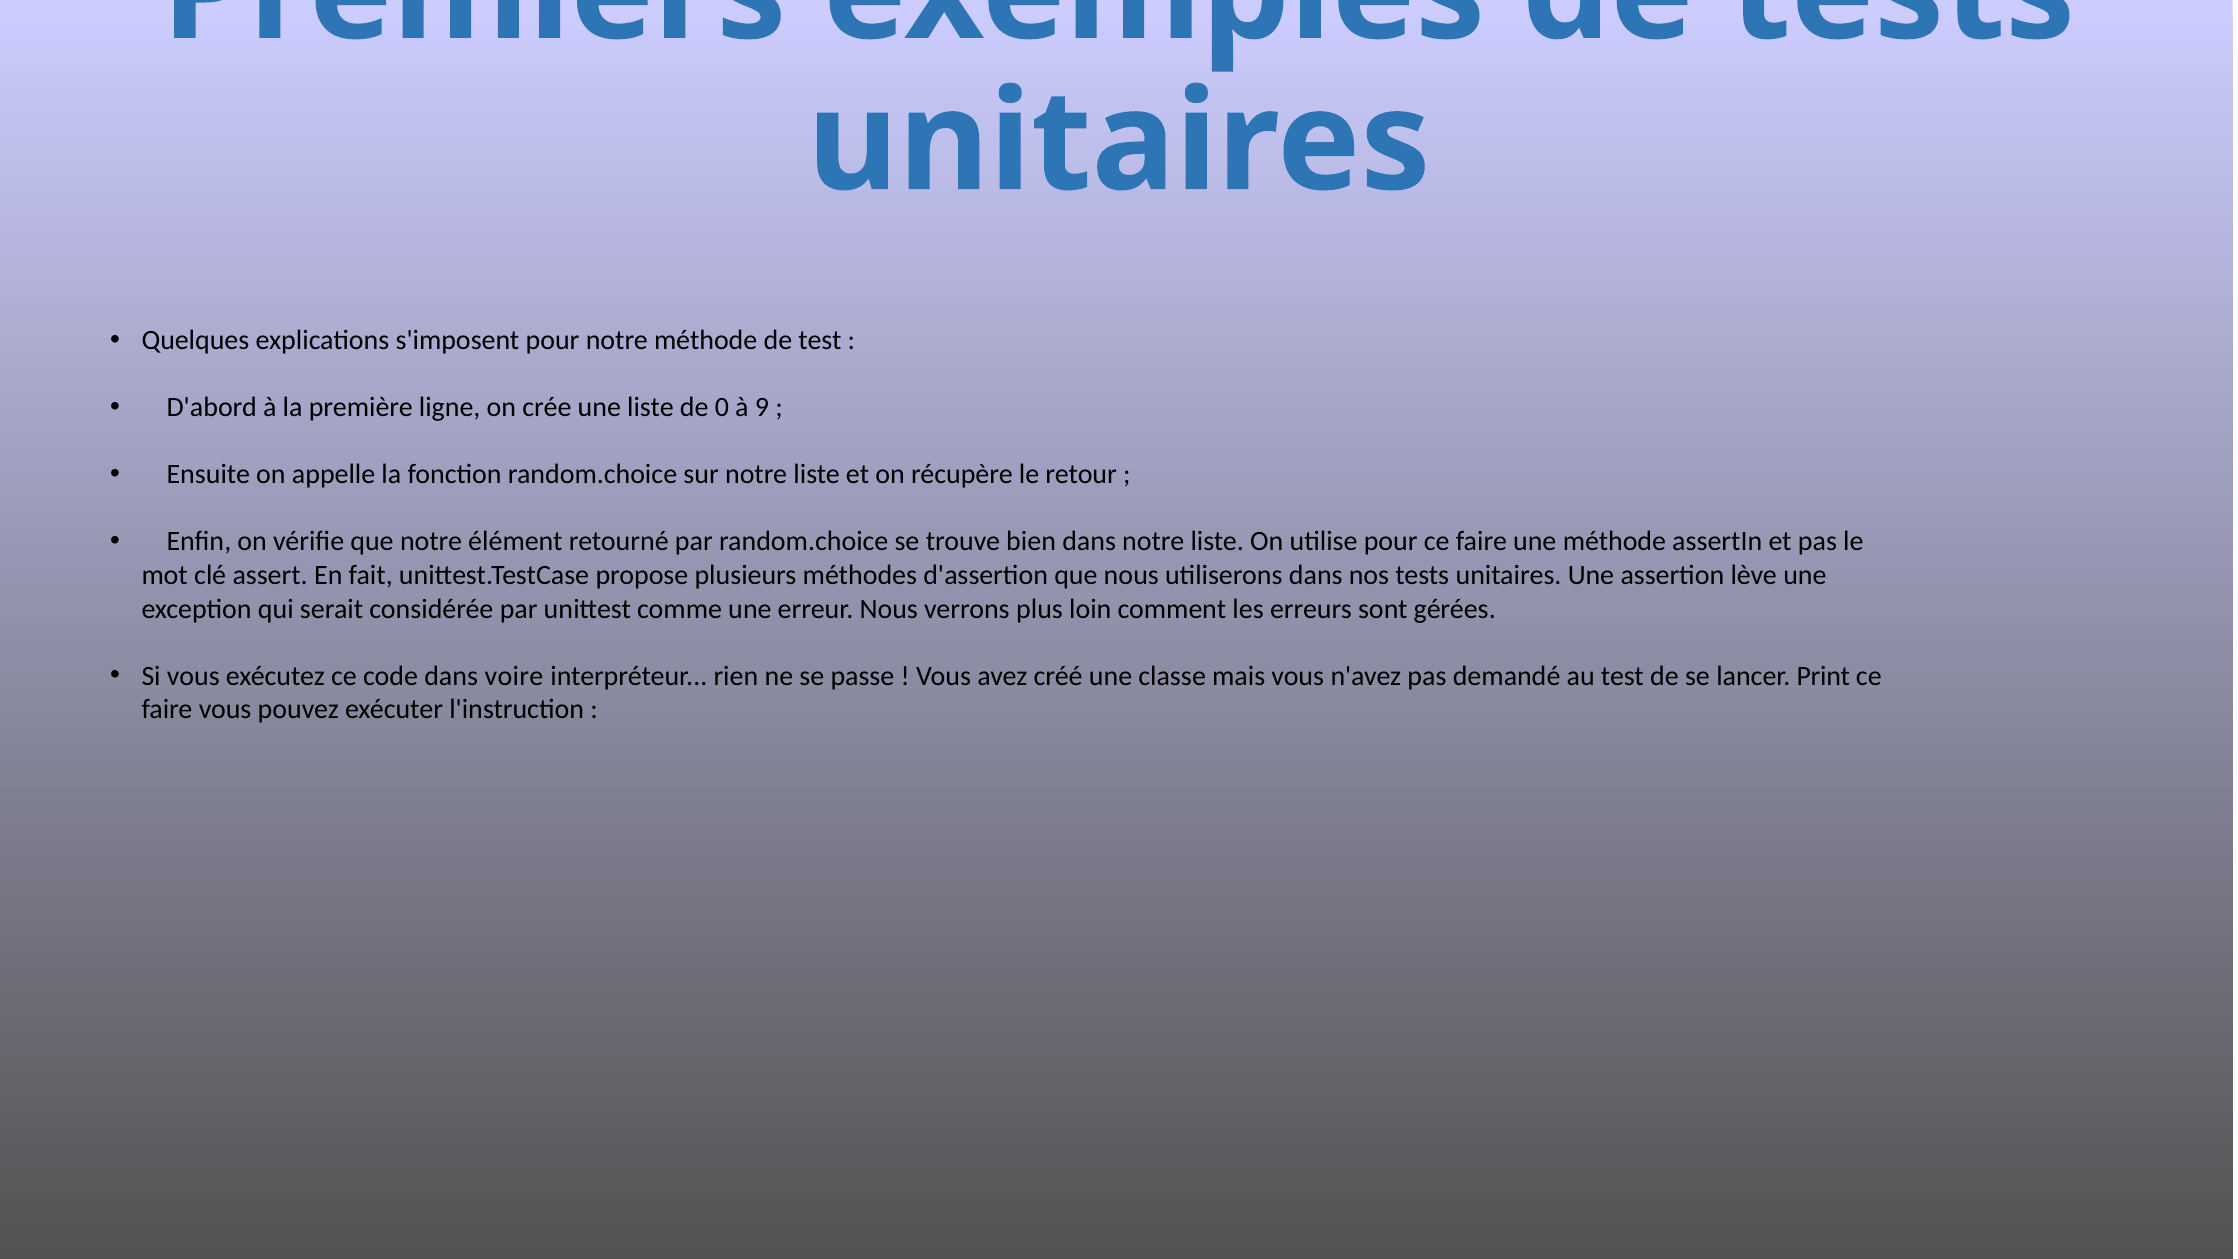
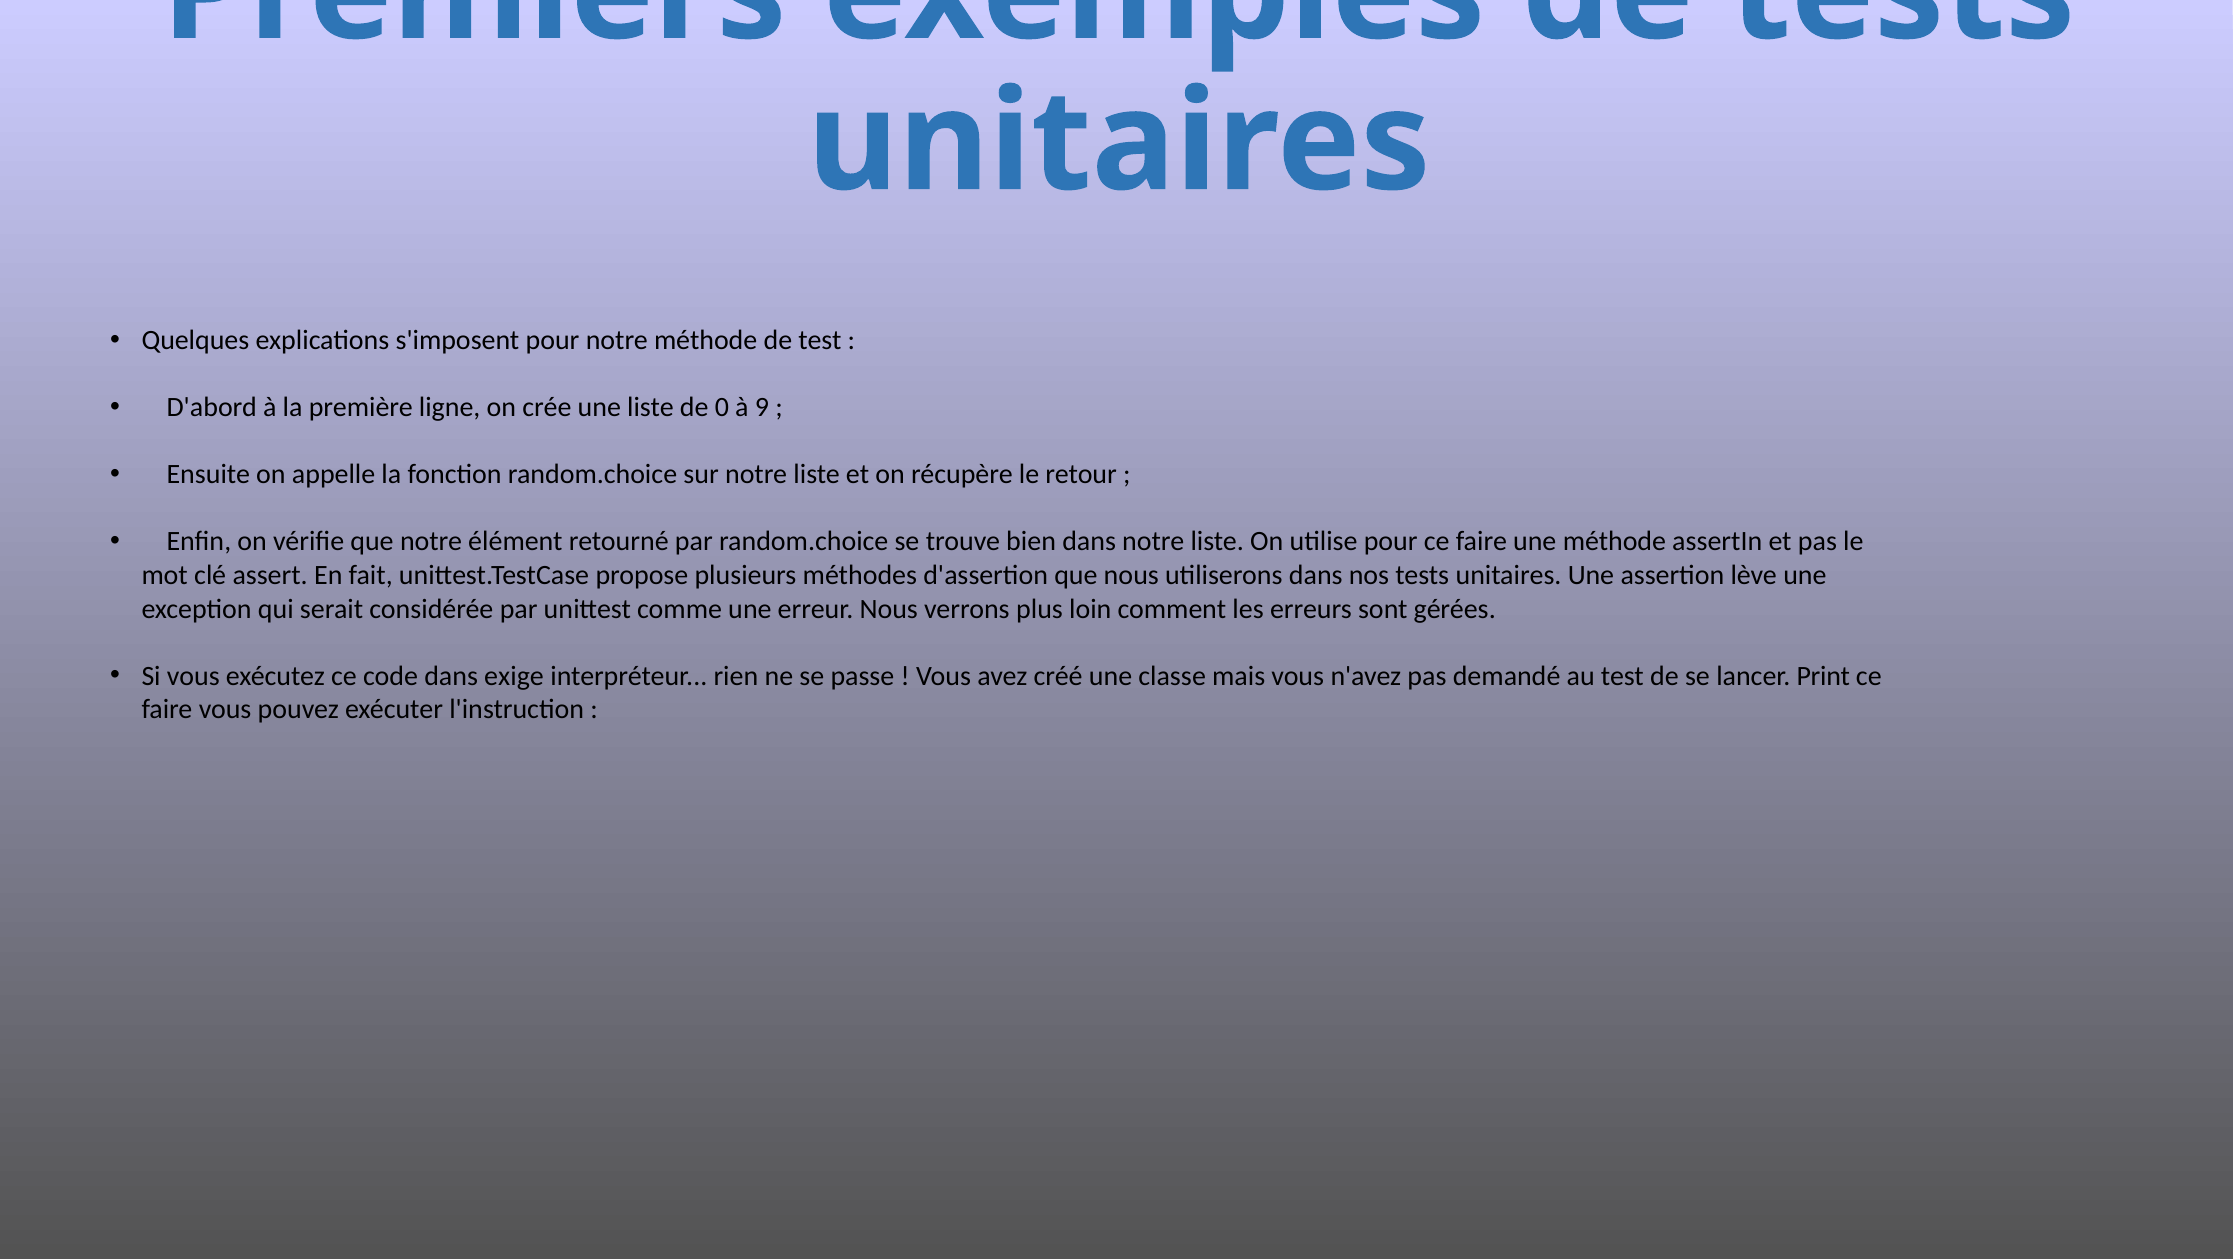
voire: voire -> exige (514, 676)
